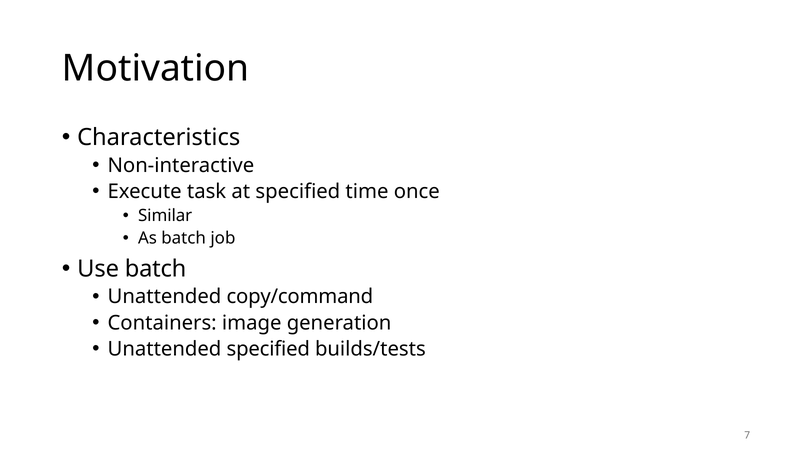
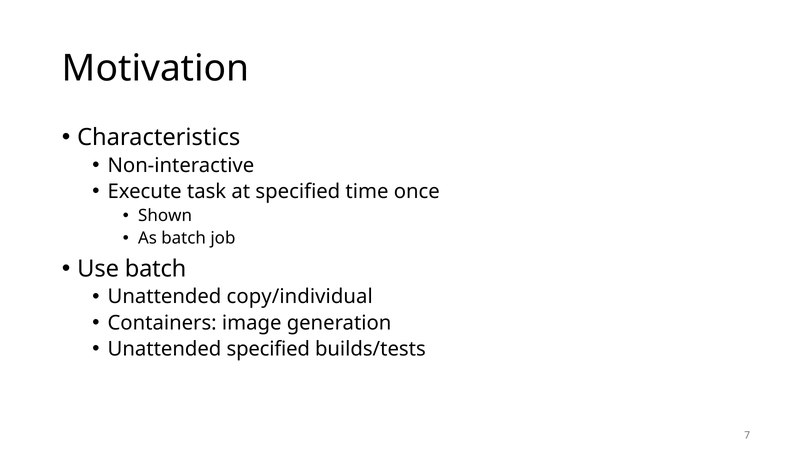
Similar: Similar -> Shown (165, 216)
copy/command: copy/command -> copy/individual (300, 297)
